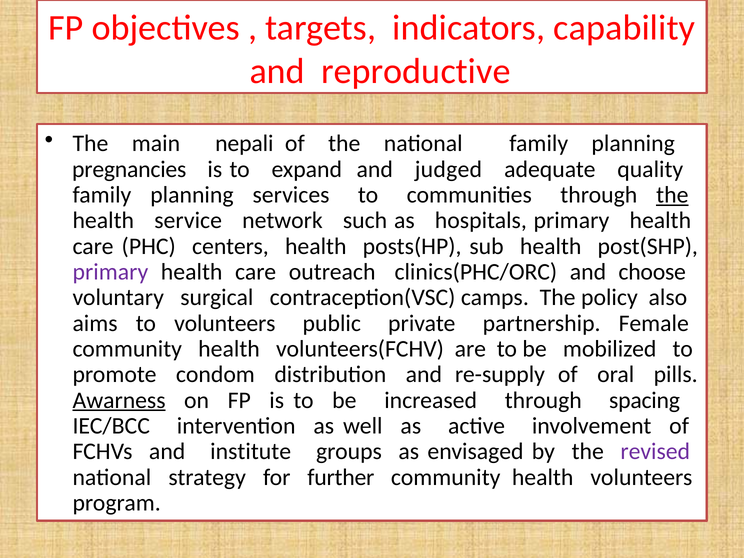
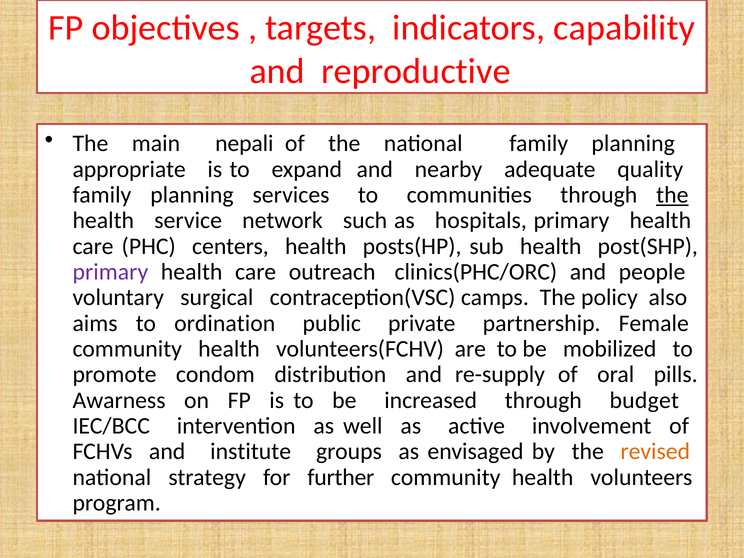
pregnancies: pregnancies -> appropriate (129, 169)
judged: judged -> nearby (448, 169)
choose: choose -> people (652, 272)
to volunteers: volunteers -> ordination (225, 323)
Awarness underline: present -> none (119, 400)
spacing: spacing -> budget (644, 400)
revised colour: purple -> orange (655, 452)
